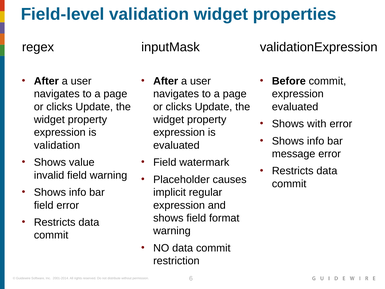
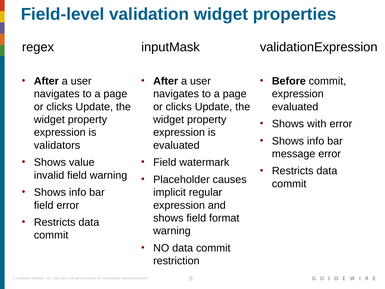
validation: validation -> validators (57, 145)
